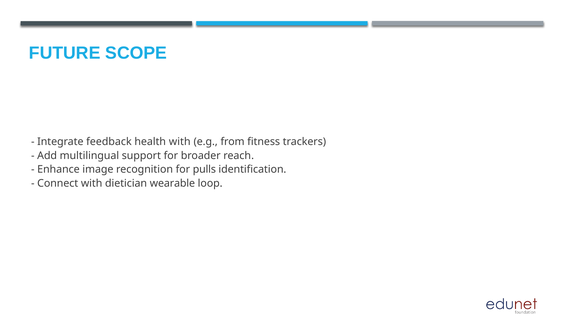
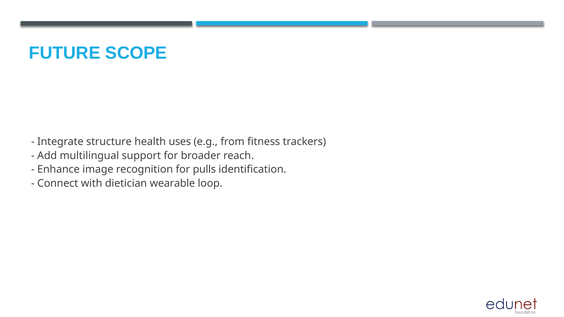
feedback: feedback -> structure (109, 142)
health with: with -> uses (180, 142)
